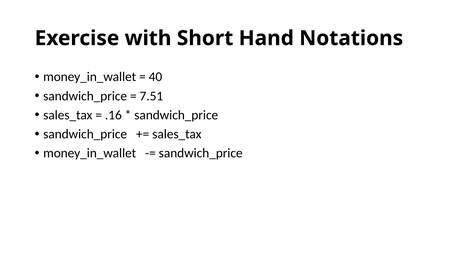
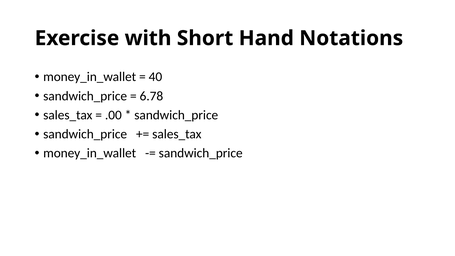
7.51: 7.51 -> 6.78 (151, 96)
.16: .16 -> .00 (113, 115)
